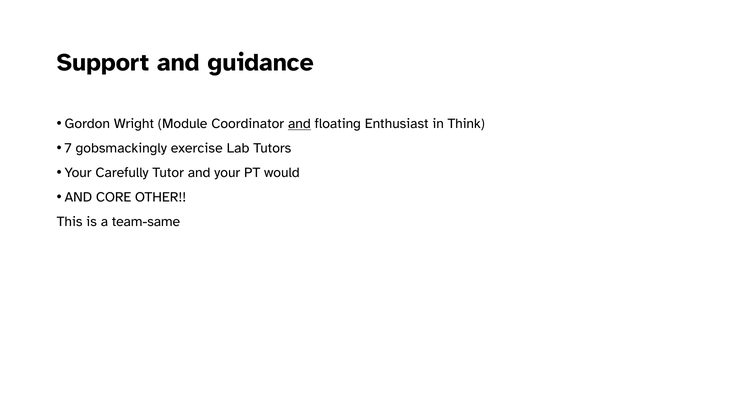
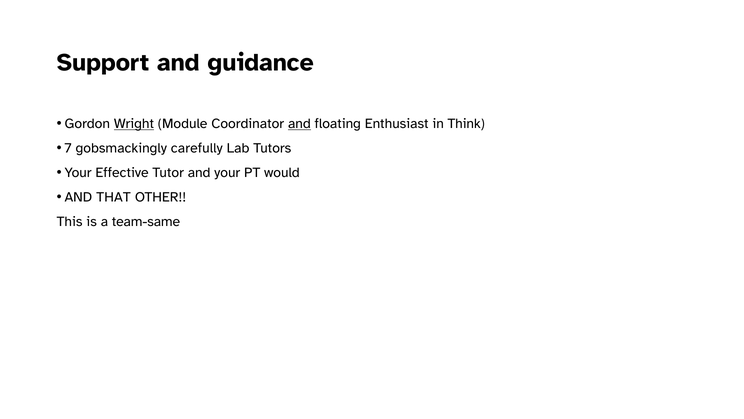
Wright underline: none -> present (134, 124)
exercise: exercise -> carefully (197, 148)
Carefully: Carefully -> Effective (122, 173)
CORE: CORE -> THAT (114, 197)
